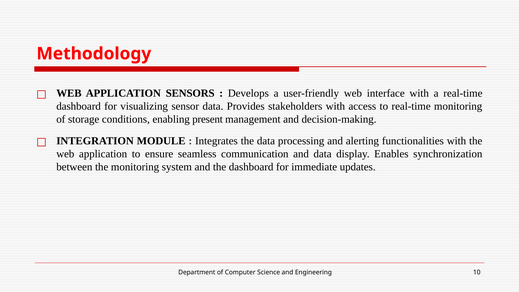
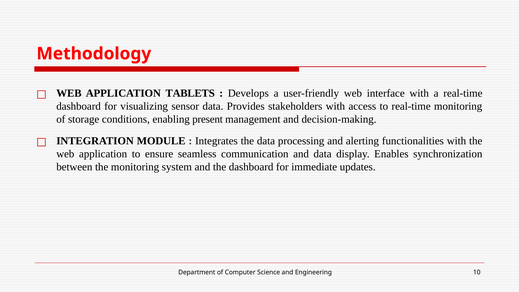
SENSORS: SENSORS -> TABLETS (190, 93)
